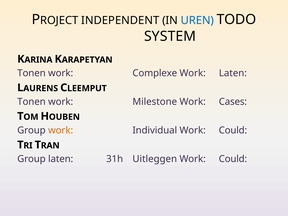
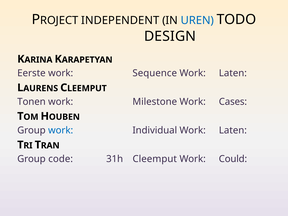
SYSTEM: SYSTEM -> DESIGN (170, 36)
Tonen: Tonen -> Eerste (31, 73)
Complexe: Complexe -> Sequence (155, 73)
work colour: orange -> blue (61, 130)
Individual Work Could: Could -> Laten (233, 130)
Group laten: laten -> code (61, 159)
Uitleggen: Uitleggen -> Cleemput (155, 159)
